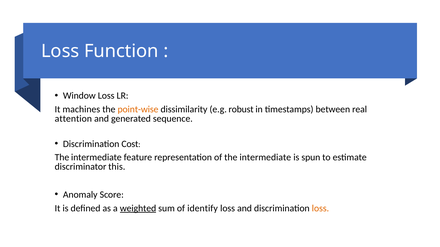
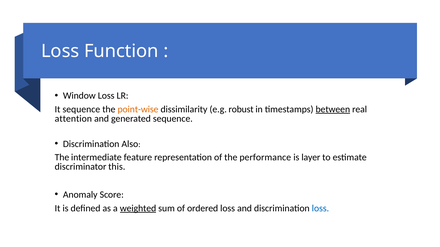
It machines: machines -> sequence (81, 109)
between underline: none -> present (333, 109)
Cost: Cost -> Also (130, 144)
of the intermediate: intermediate -> performance (265, 158)
spun: spun -> layer (311, 158)
identify: identify -> ordered (203, 209)
loss colour: orange -> blue (320, 209)
